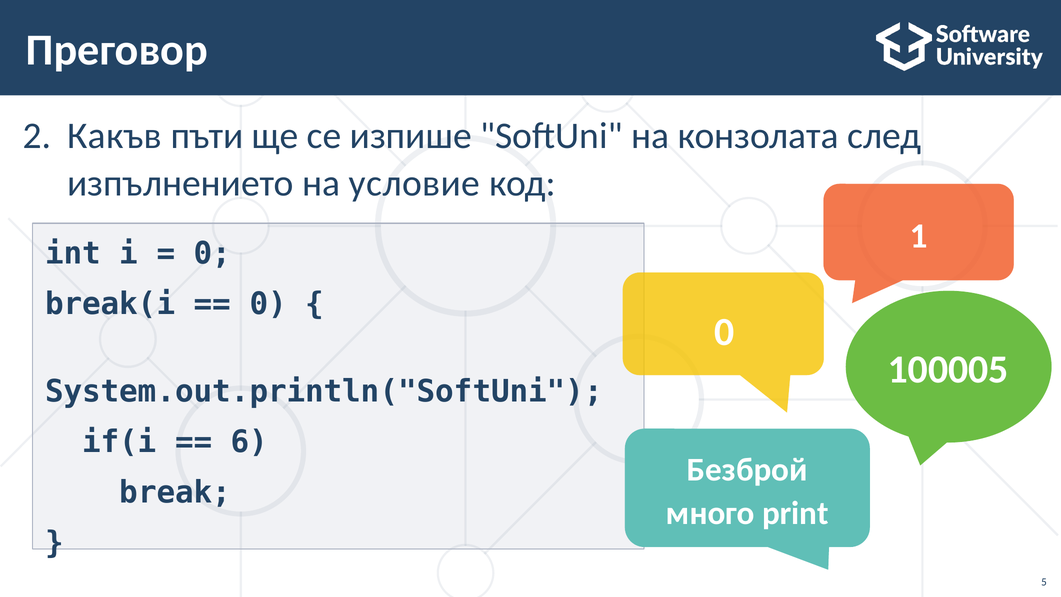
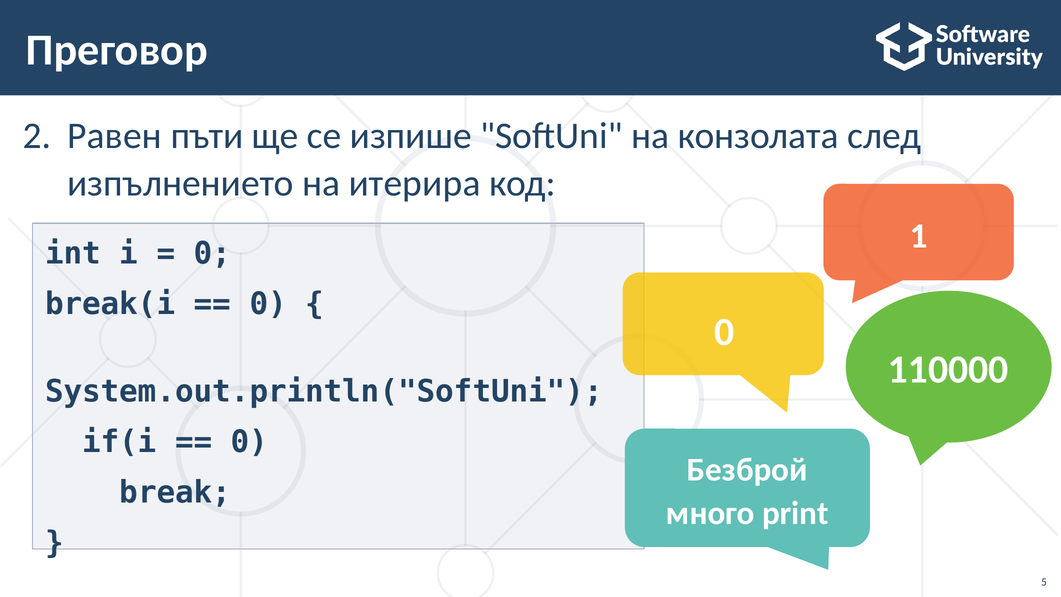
Какъв: Какъв -> Равен (115, 136)
условие: условие -> итерира (415, 183)
100005: 100005 -> 110000 (948, 370)
6: 6 -> 0 (249, 442)
